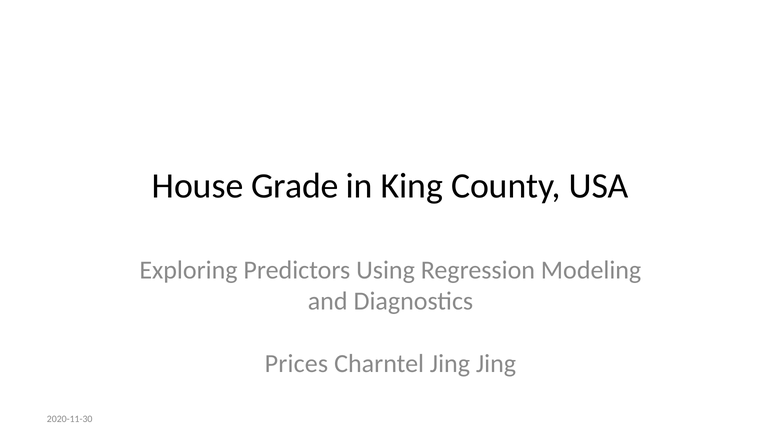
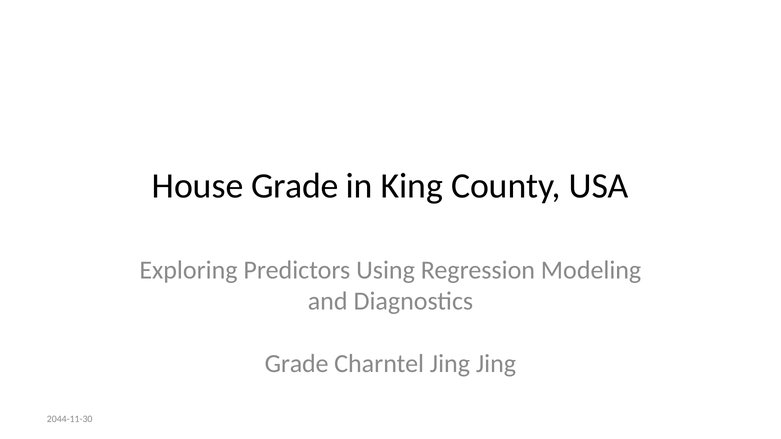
Prices: Prices -> Grade (297, 364)
2020-11-30: 2020-11-30 -> 2044-11-30 (70, 420)
